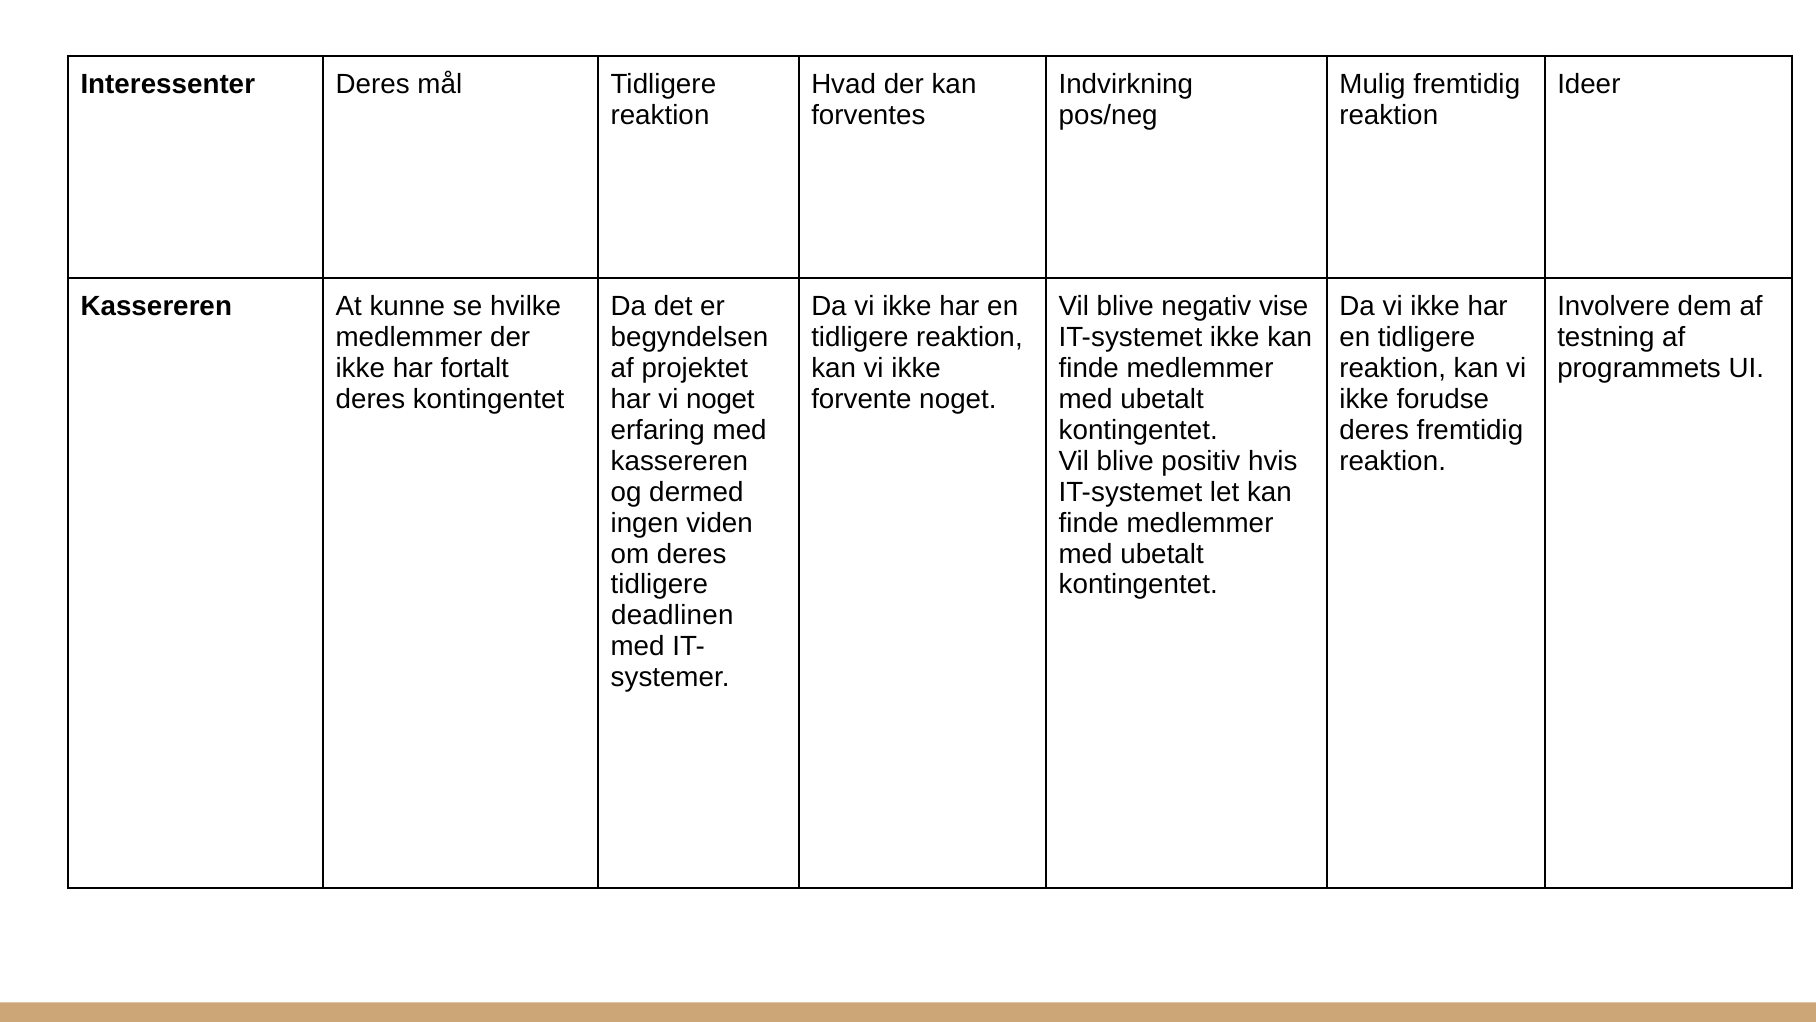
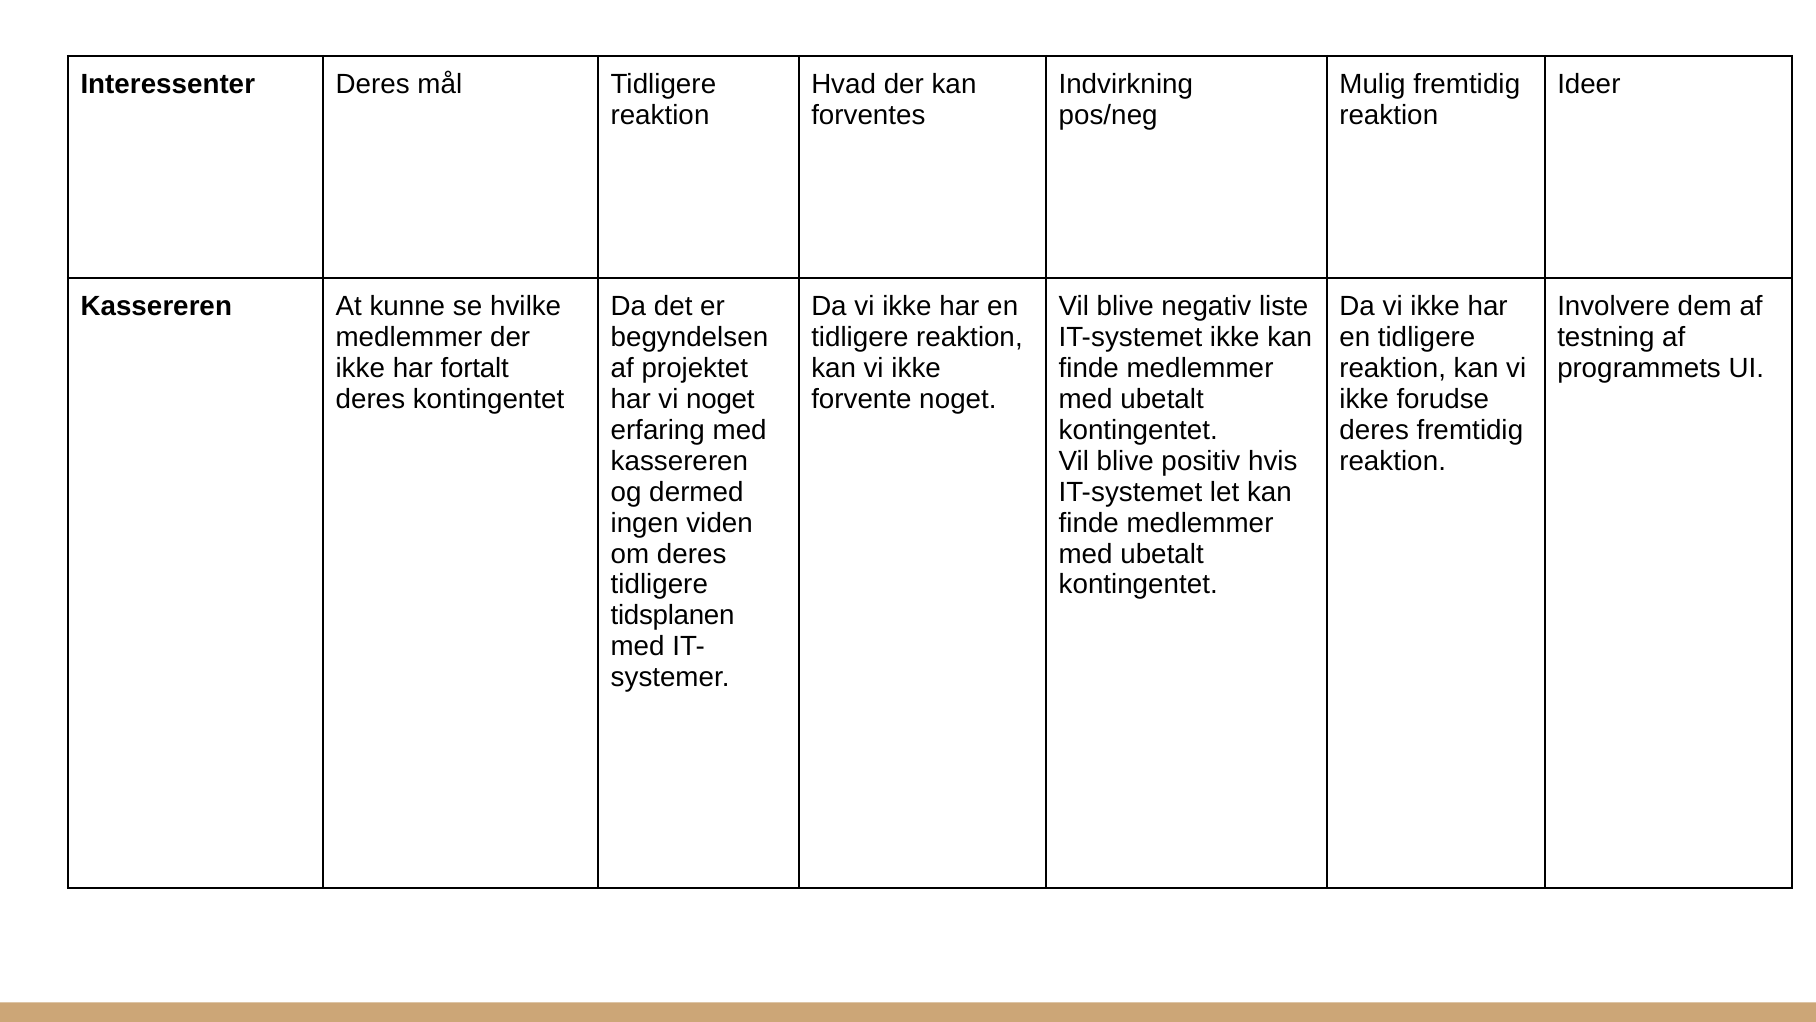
vise: vise -> liste (1284, 307)
deadlinen: deadlinen -> tidsplanen (673, 615)
